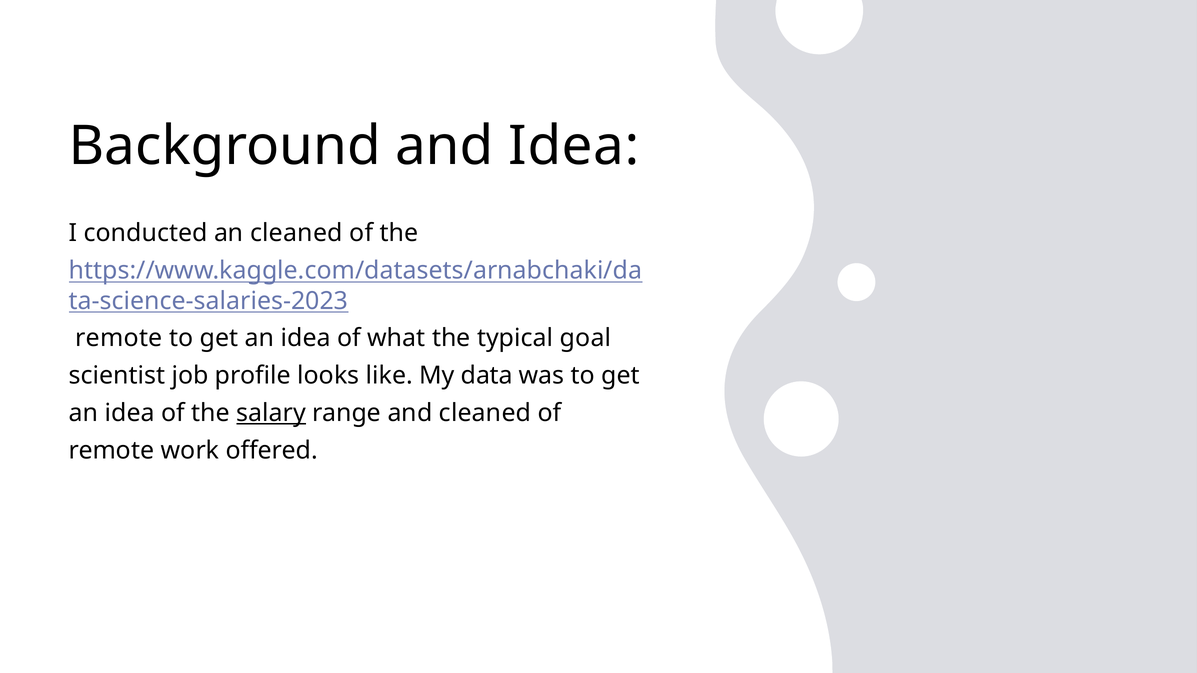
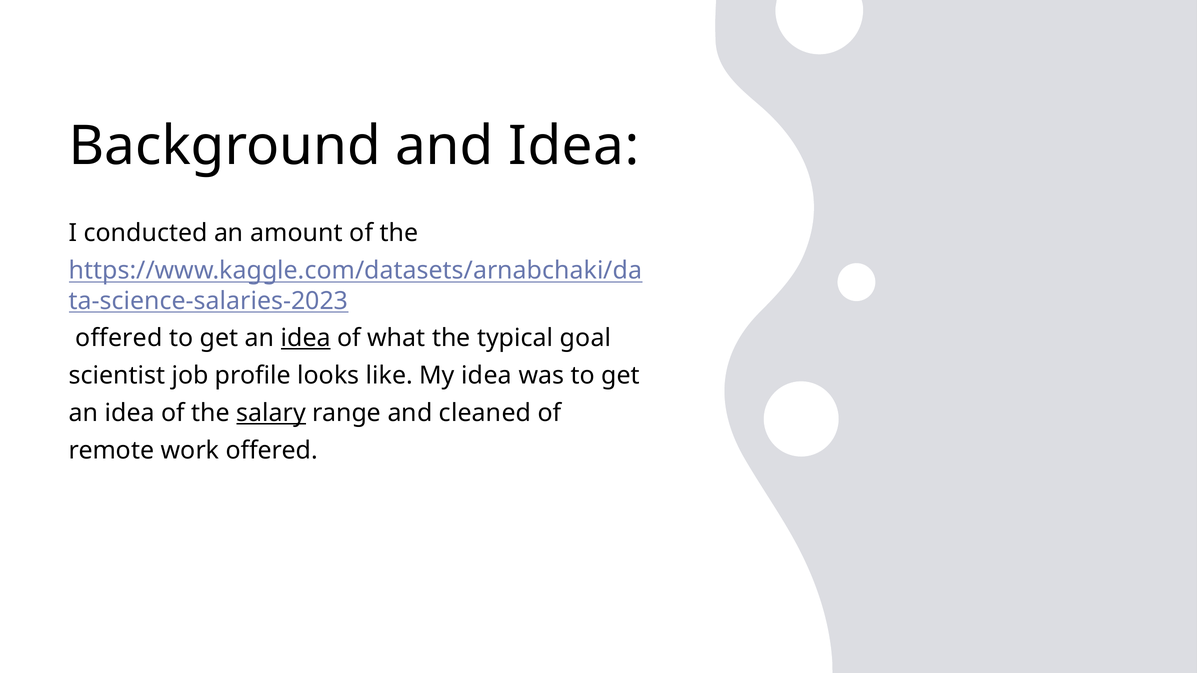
an cleaned: cleaned -> amount (296, 233)
remote: remote -> offered (119, 338)
idea underline: none -> present (306, 338)
My data: data -> idea (487, 376)
